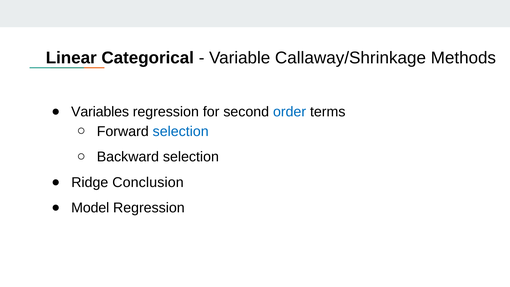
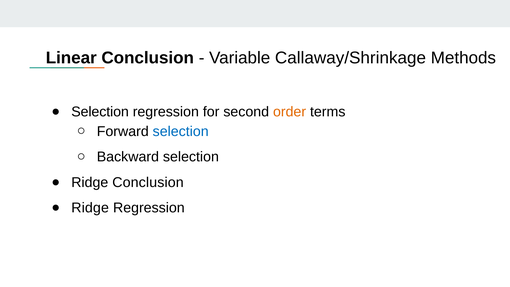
Linear Categorical: Categorical -> Conclusion (148, 58)
Variables: Variables -> Selection (100, 112)
order colour: blue -> orange (290, 112)
Model: Model -> Ridge (90, 208)
